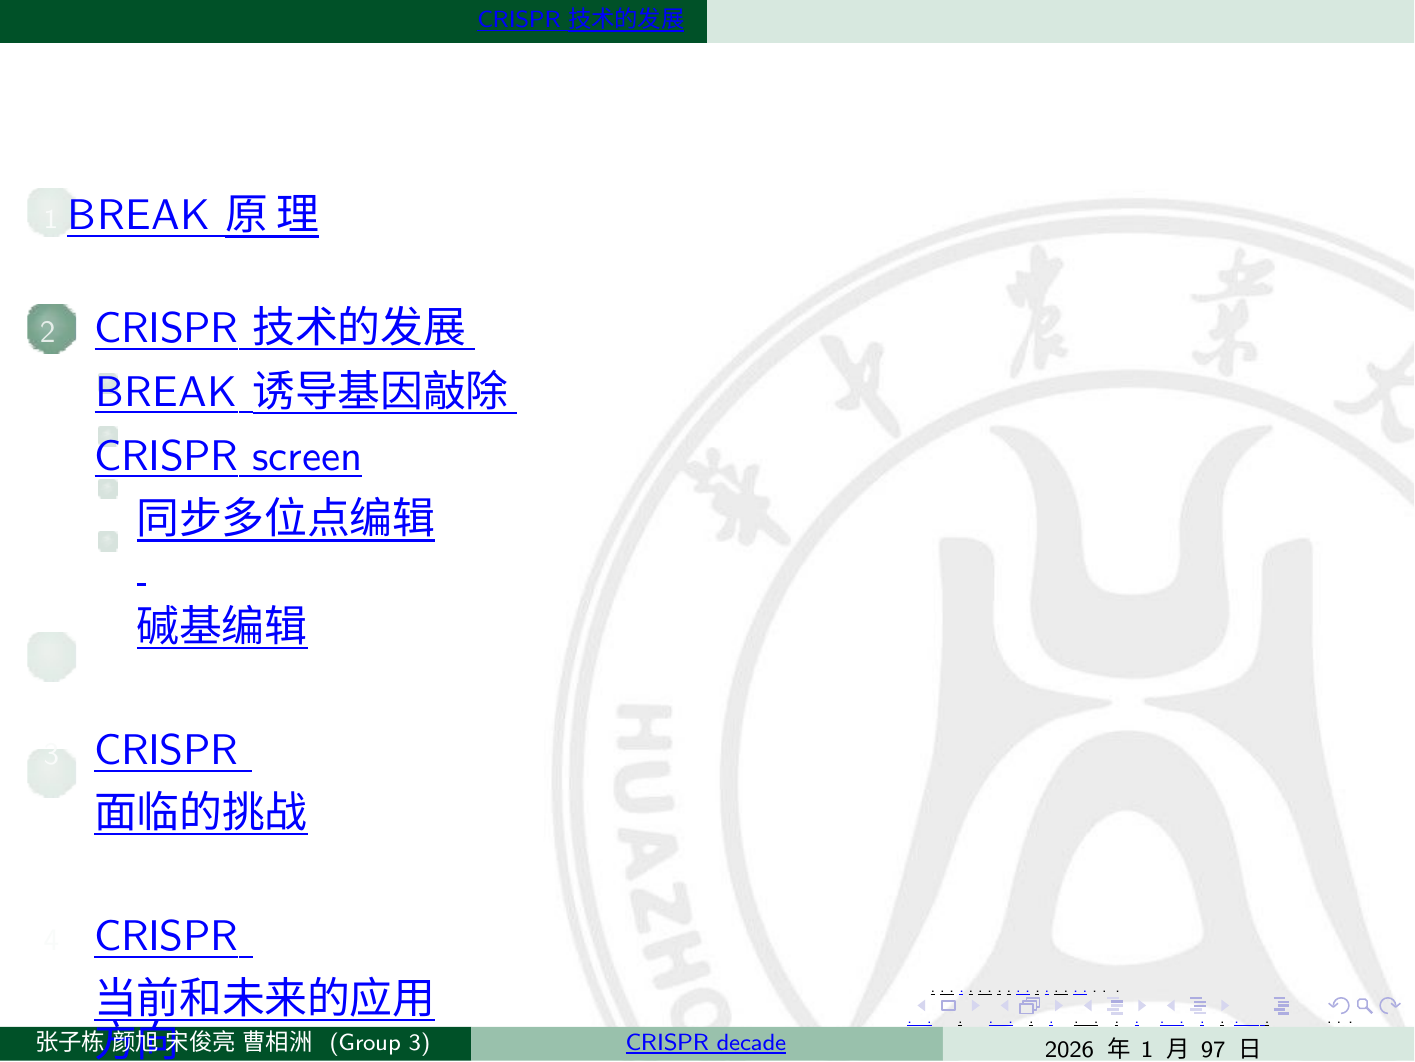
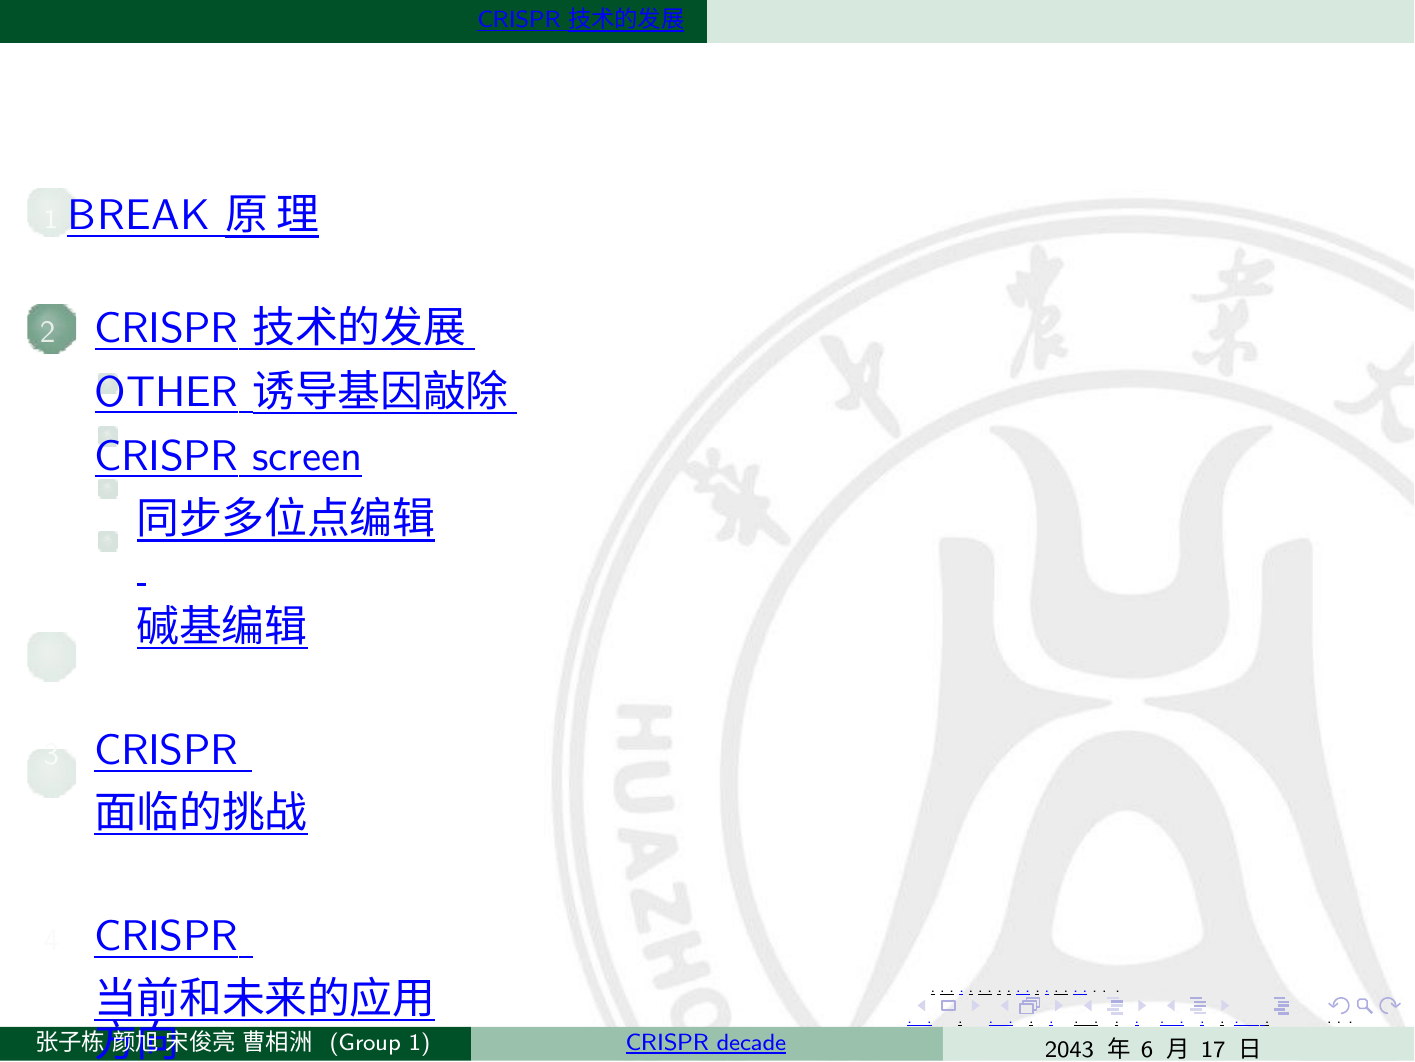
BREAK: BREAK -> OTHER (167, 392)
Group 3: 3 -> 1 (420, 1043)
2026: 2026 -> 2043 (1069, 1050)
1: 1 -> 6 (1147, 1050)
97: 97 -> 17 (1213, 1050)
